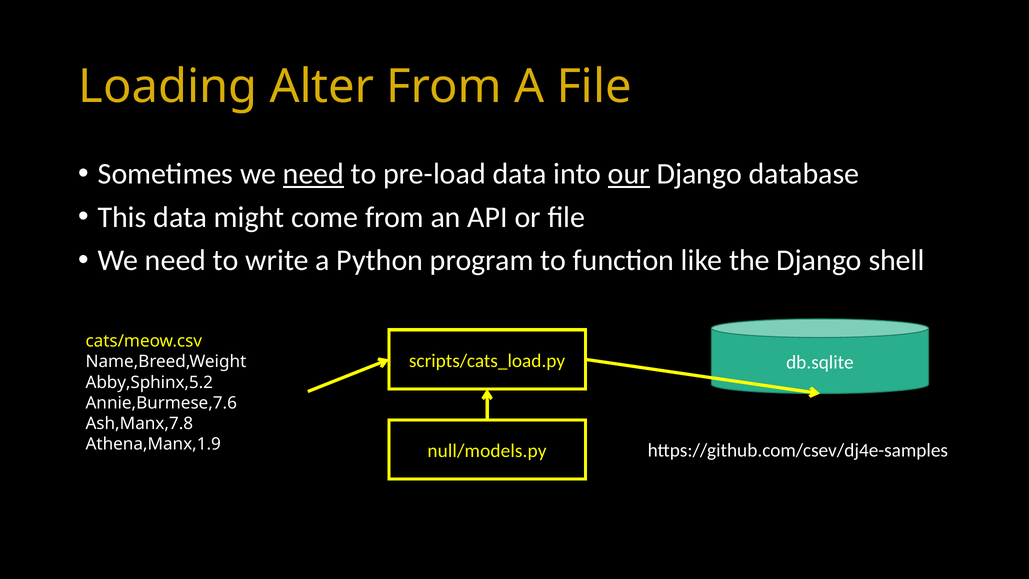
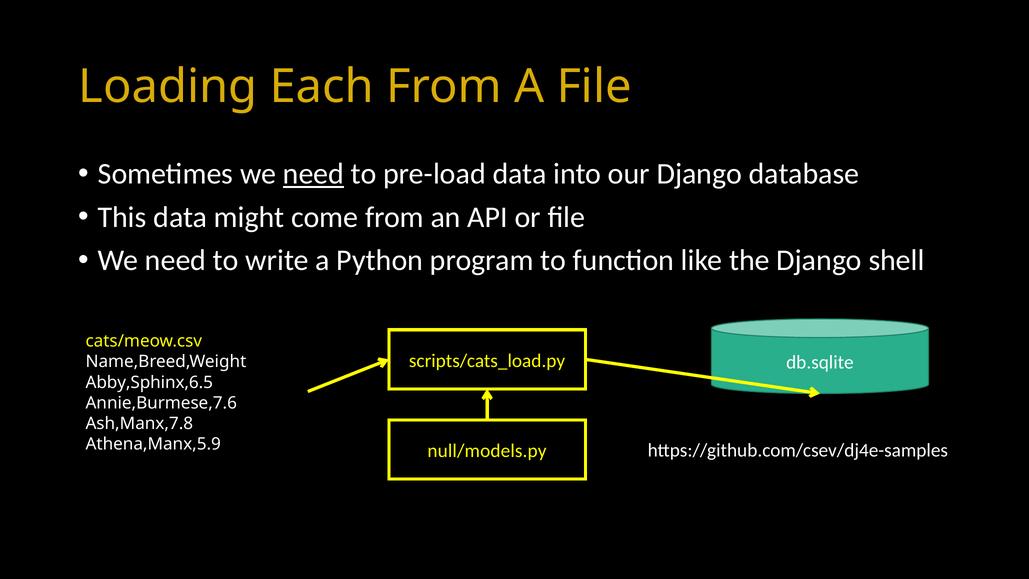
Alter: Alter -> Each (322, 86)
our underline: present -> none (629, 174)
Abby,Sphinx,5.2: Abby,Sphinx,5.2 -> Abby,Sphinx,6.5 (149, 382)
Athena,Manx,1.9: Athena,Manx,1.9 -> Athena,Manx,5.9 (153, 444)
